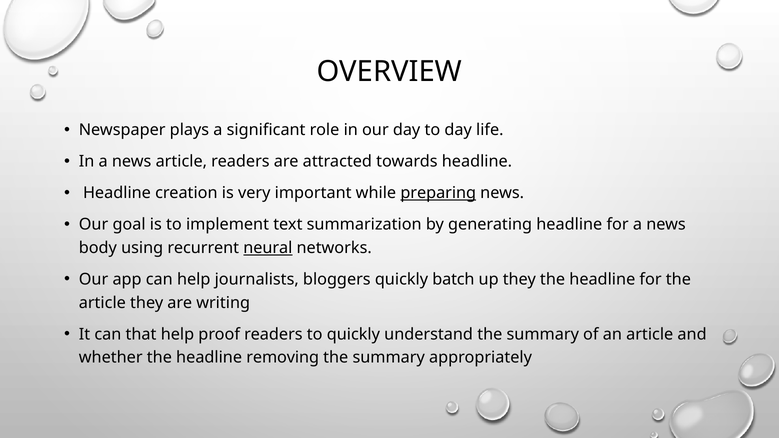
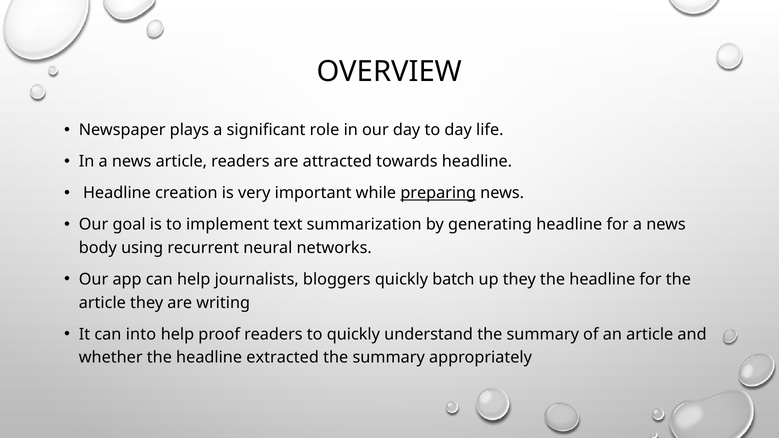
neural underline: present -> none (268, 248)
that: that -> into (141, 334)
removing: removing -> extracted (283, 358)
